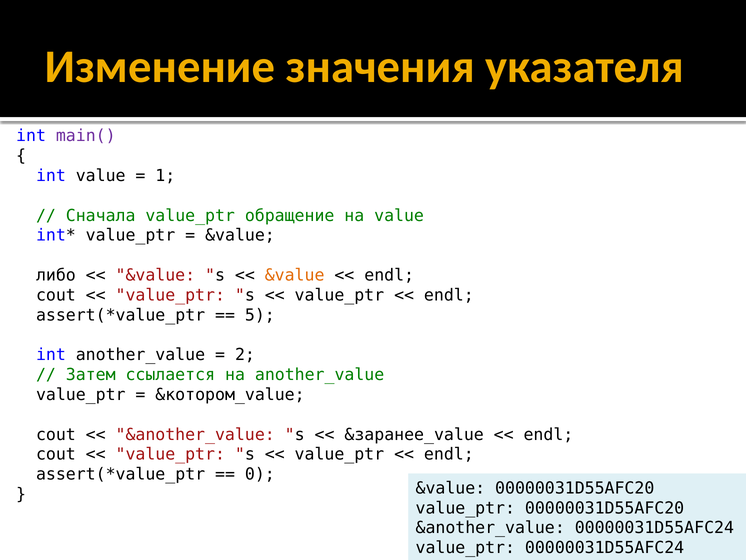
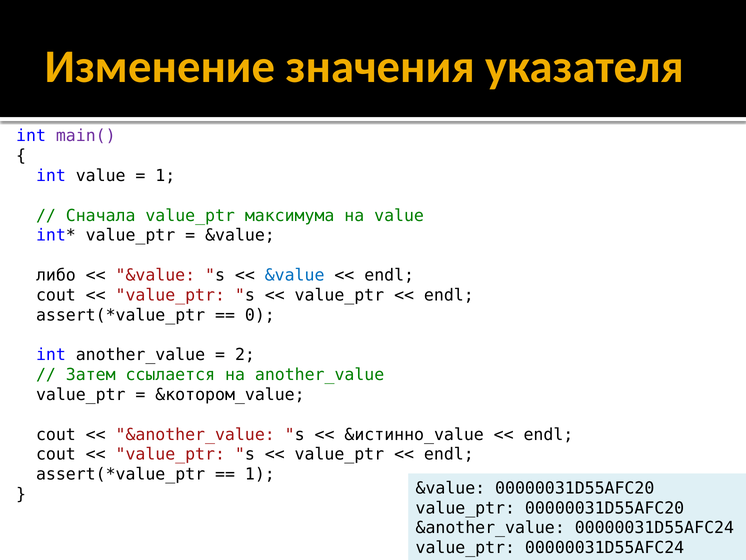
обращение: обращение -> максимума (290, 215)
&value colour: orange -> blue (295, 275)
5: 5 -> 0 (260, 315)
&заранее_value: &заранее_value -> &истинно_value (414, 434)
0: 0 -> 1 (260, 474)
